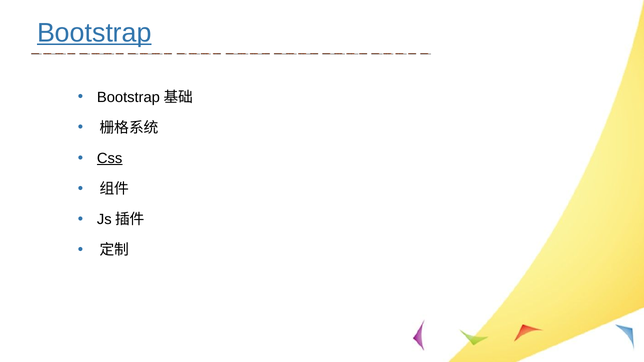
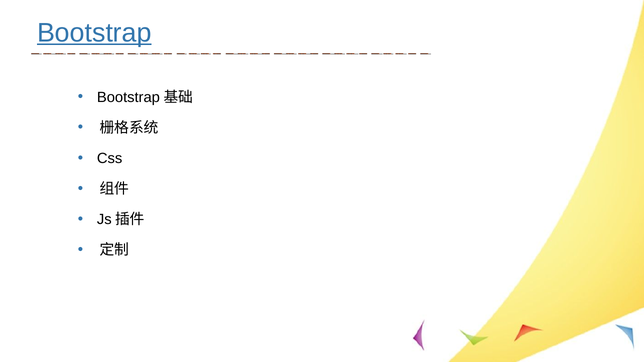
Css underline: present -> none (110, 158)
